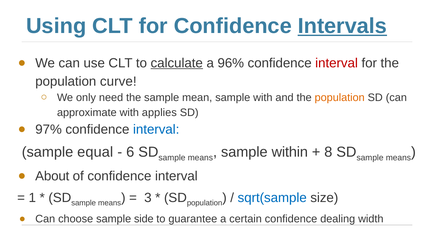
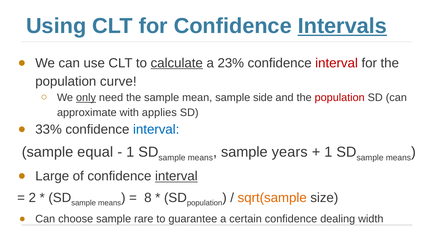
96%: 96% -> 23% (231, 63)
only underline: none -> present (86, 98)
sample with: with -> side (263, 98)
population colour: orange -> red (340, 98)
97%: 97% -> 33% (49, 130)
6: 6 -> 1 (130, 152)
within: within -> years (290, 152)
8: 8 -> 1 (328, 152)
About: About -> Large (52, 176)
interval underline: none -> present (176, 176)
1: 1 -> 2 (32, 198)
3: 3 -> 8 (148, 198)
sqrt(sample colour: blue -> orange (272, 198)
side: side -> rare (144, 219)
